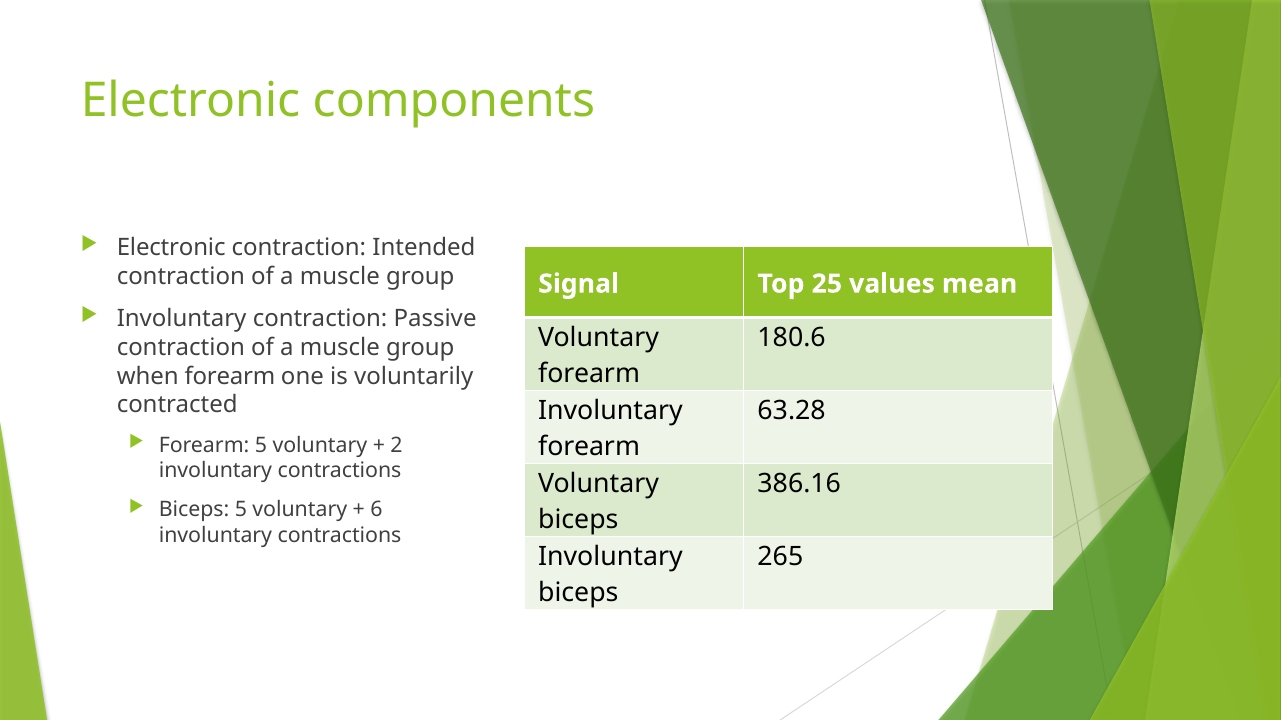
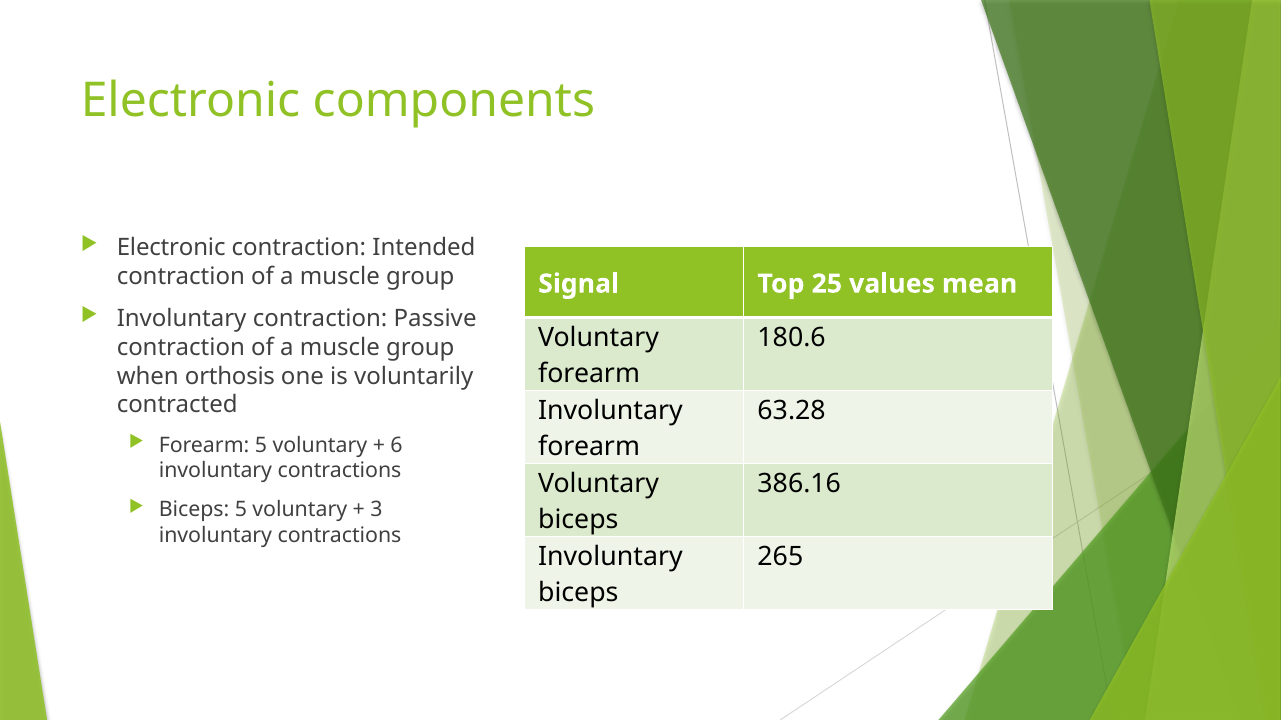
when forearm: forearm -> orthosis (230, 377)
2: 2 -> 6 (396, 446)
6: 6 -> 3 (376, 510)
